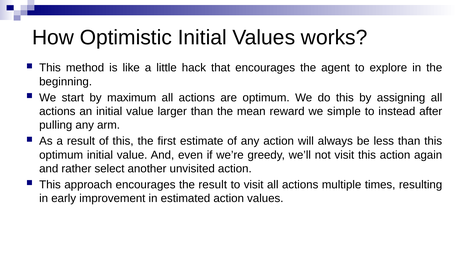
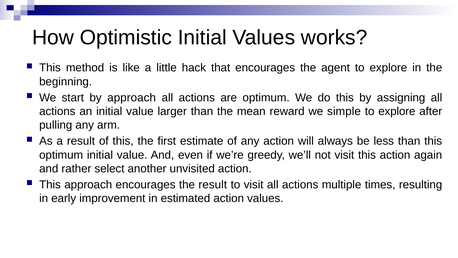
by maximum: maximum -> approach (132, 97)
instead: instead -> explore (397, 111)
